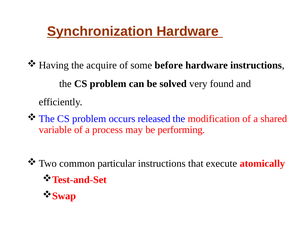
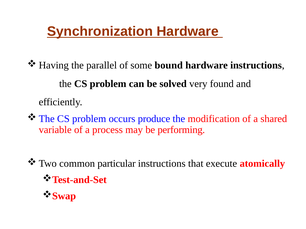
acquire: acquire -> parallel (102, 66)
before: before -> bound (169, 66)
released: released -> produce (154, 119)
